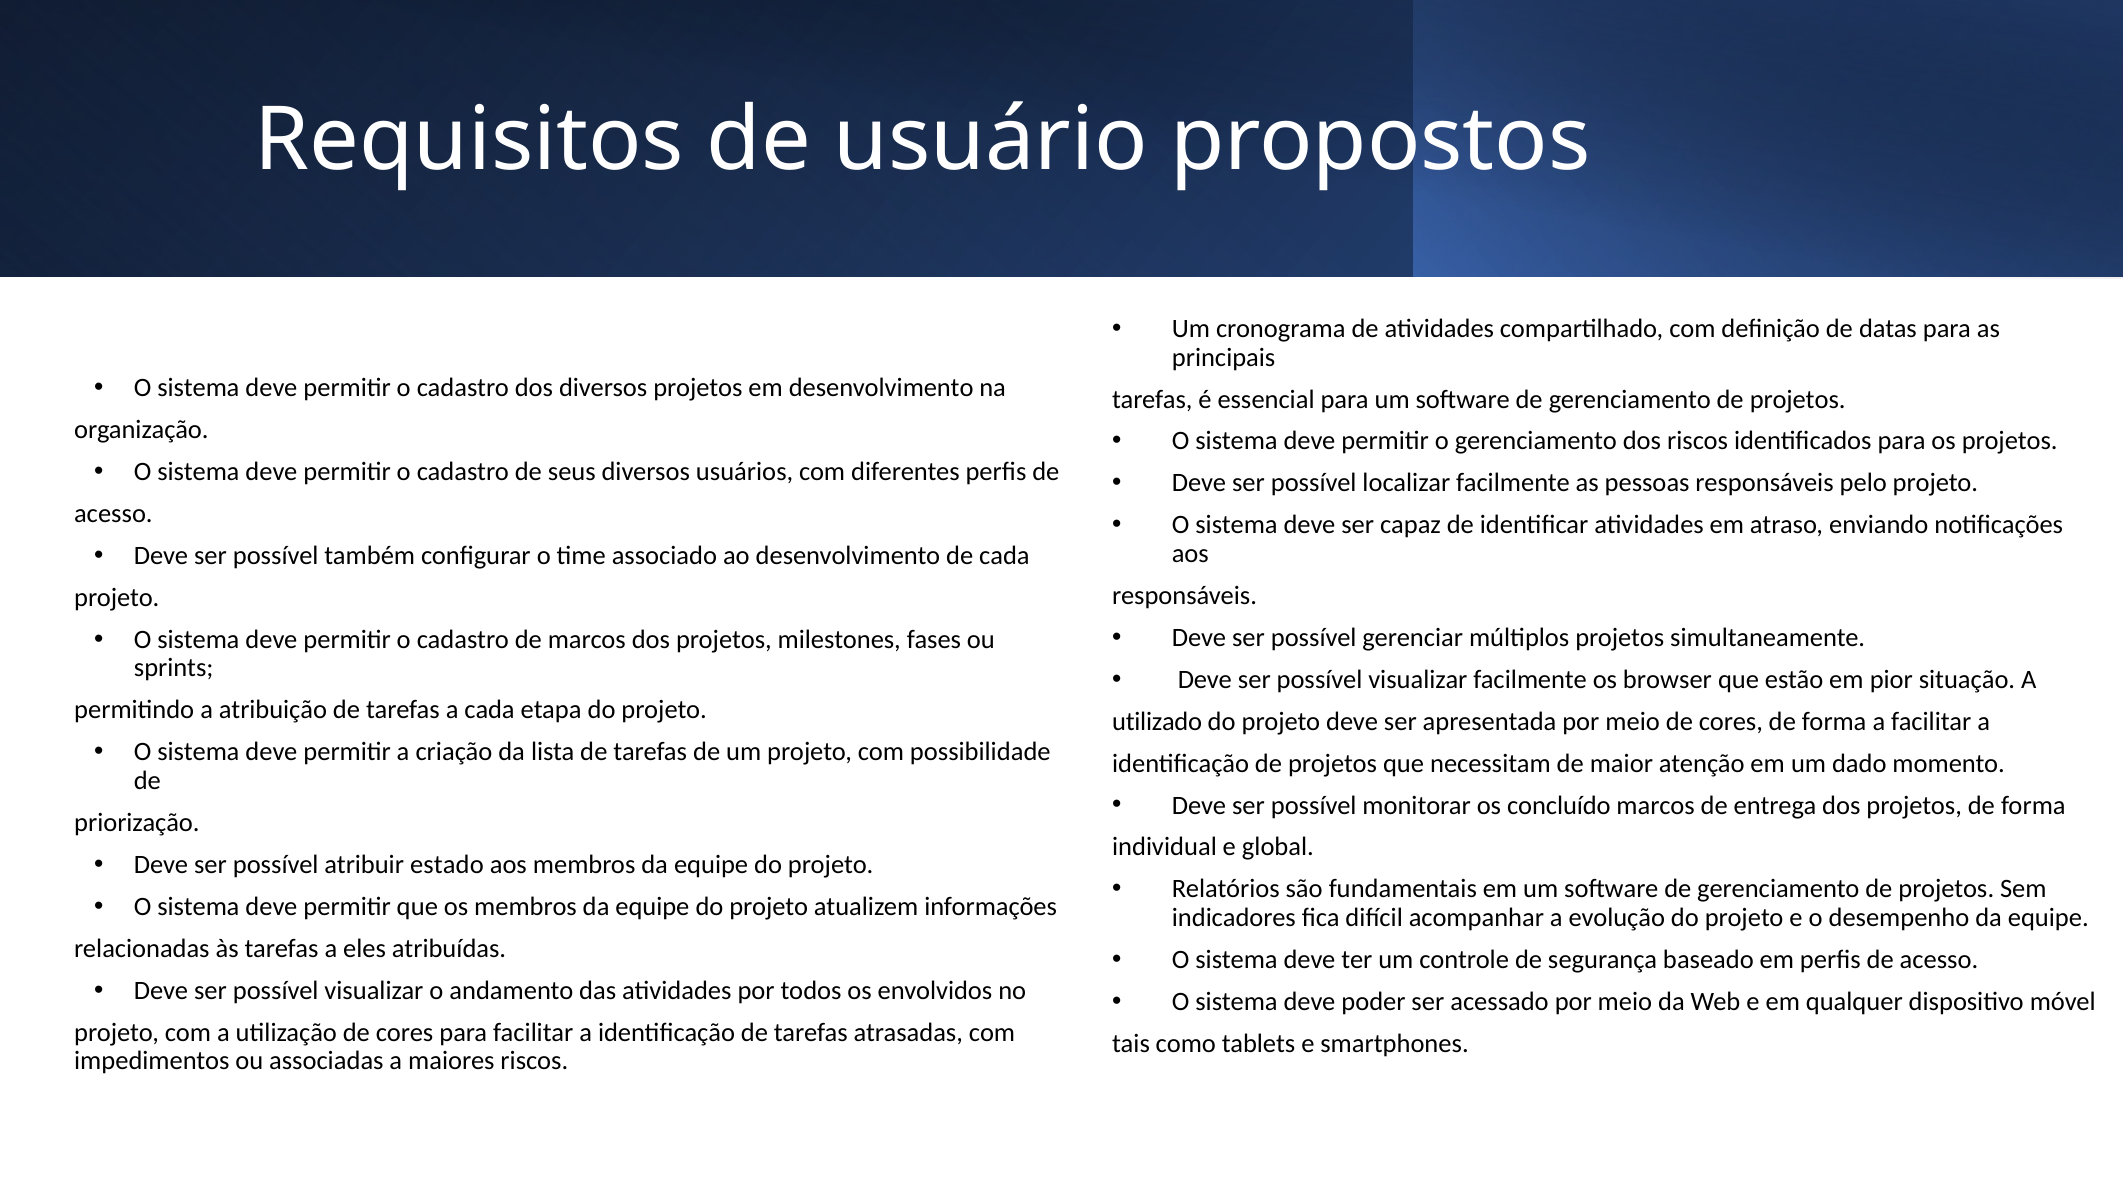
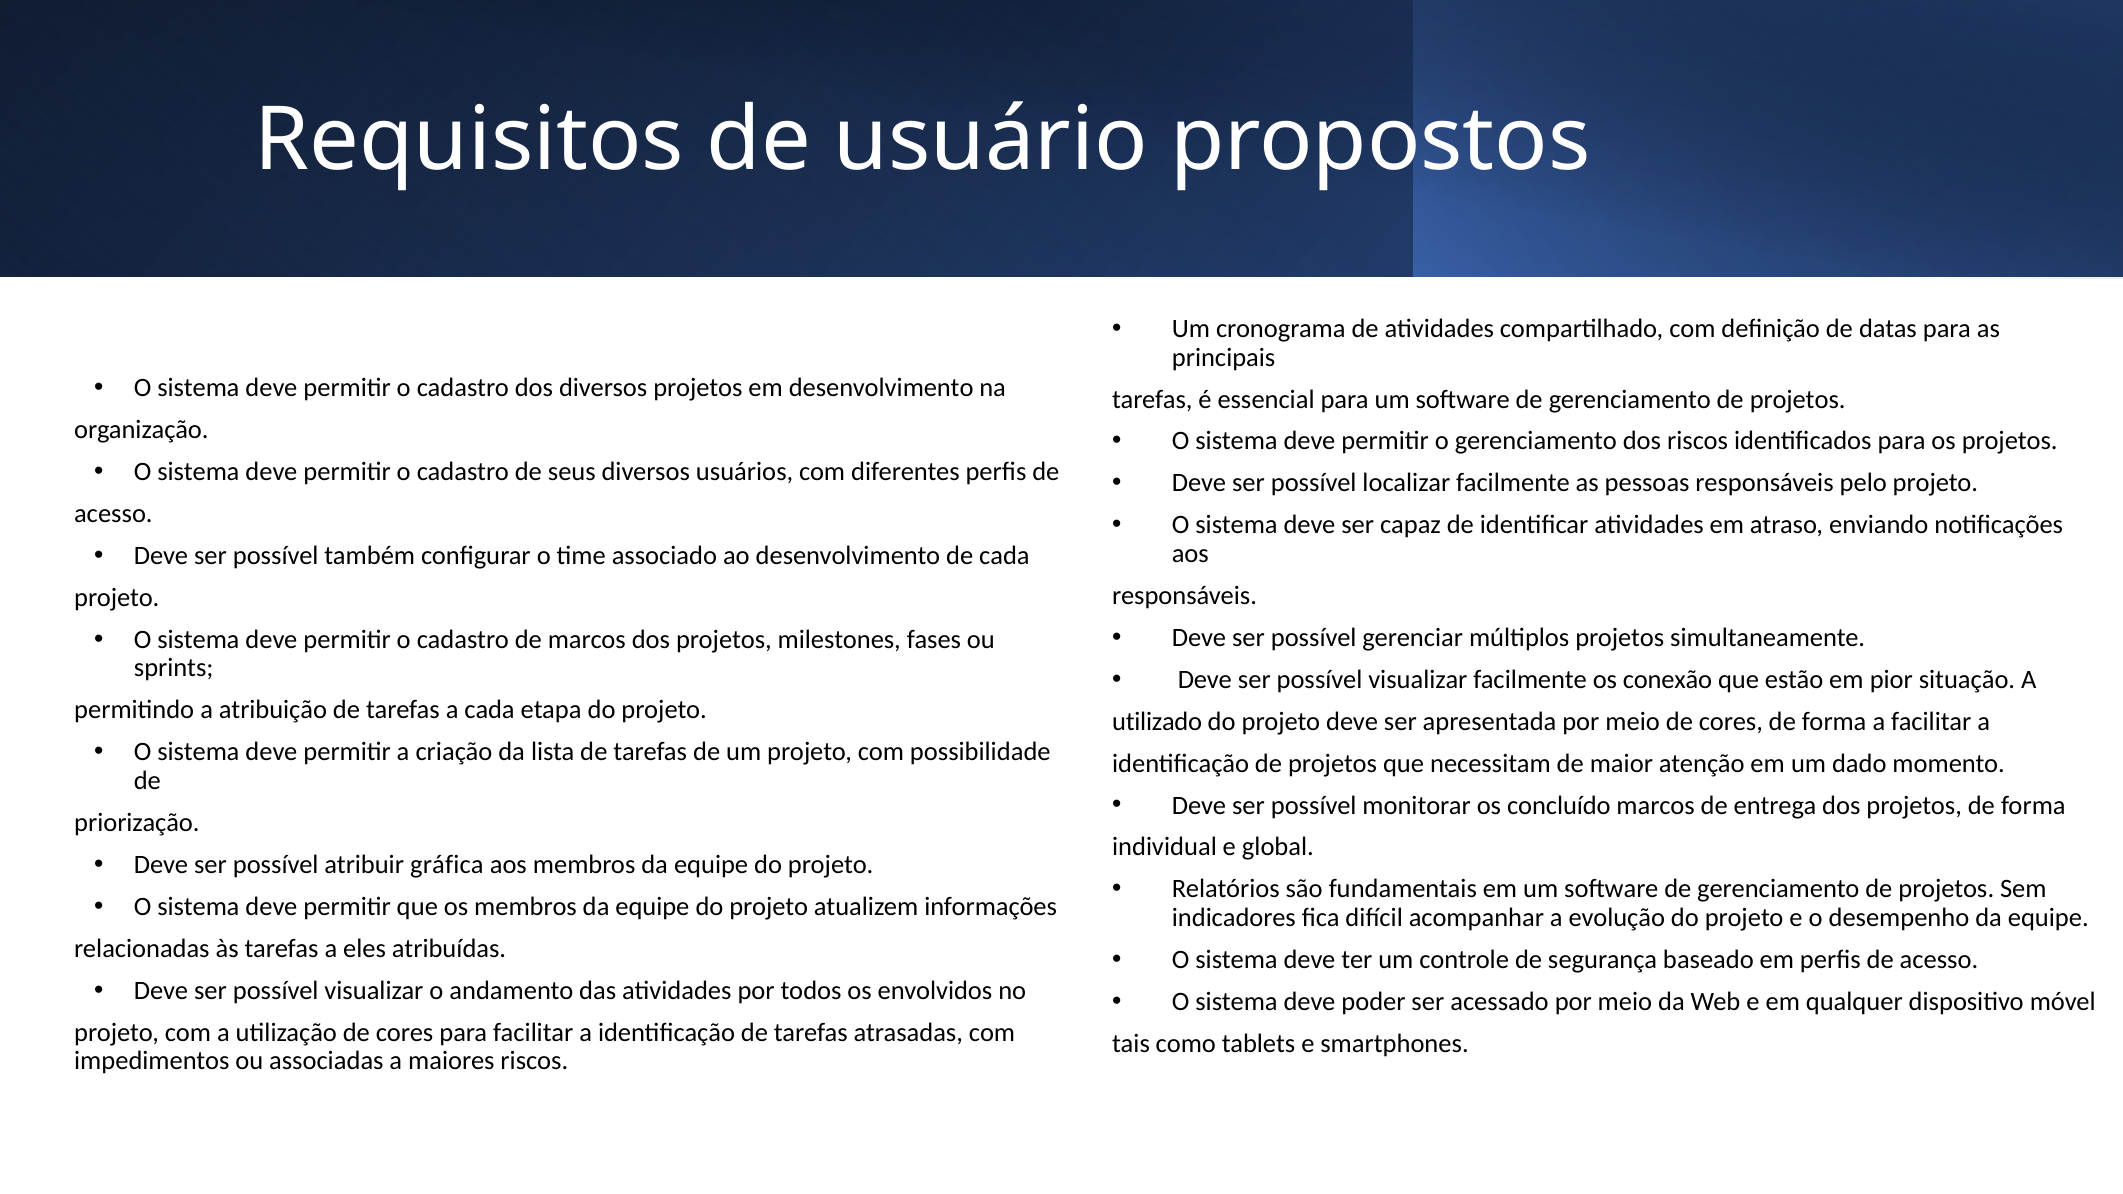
browser: browser -> conexão (1668, 680)
estado: estado -> gráfica (447, 865)
